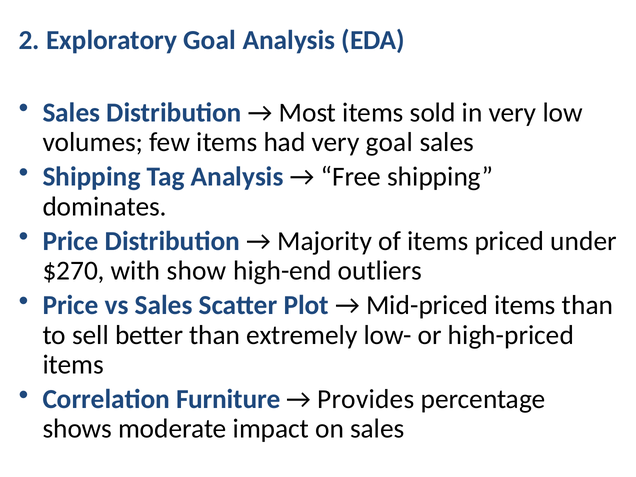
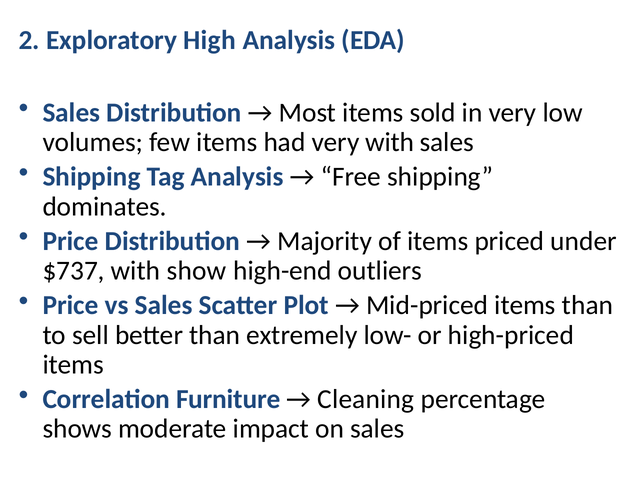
Exploratory Goal: Goal -> High (210, 40)
very goal: goal -> with (390, 142)
$270: $270 -> $737 (74, 271)
Provides: Provides -> Cleaning (366, 399)
